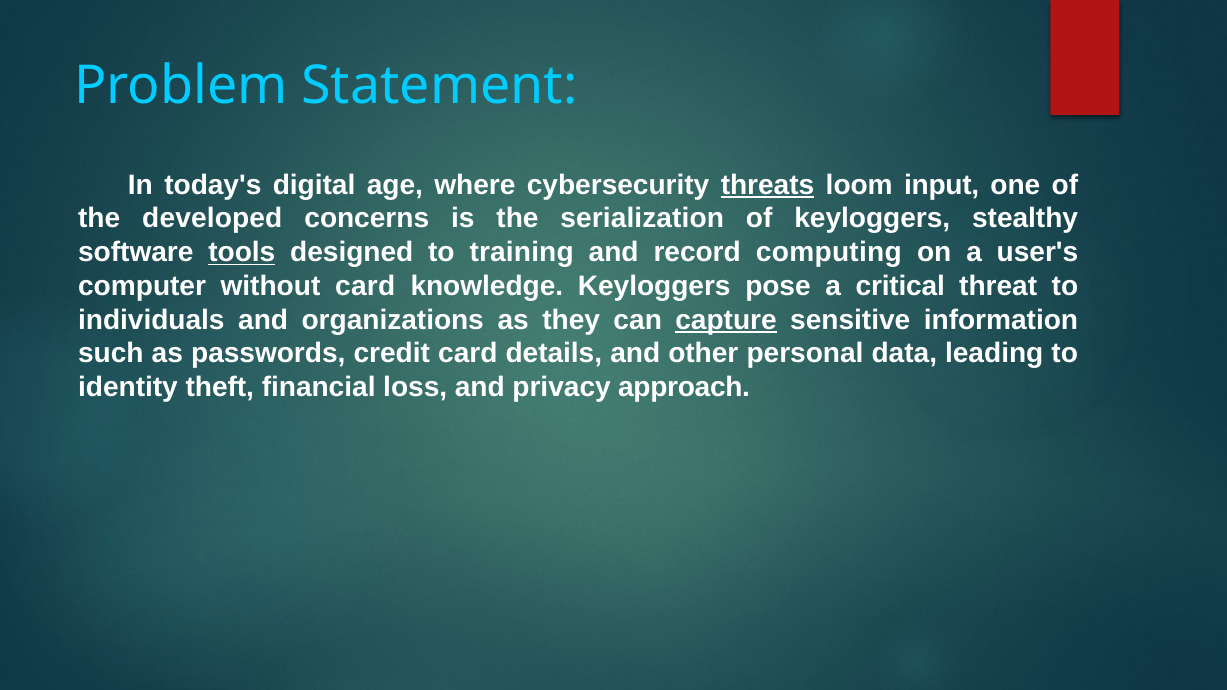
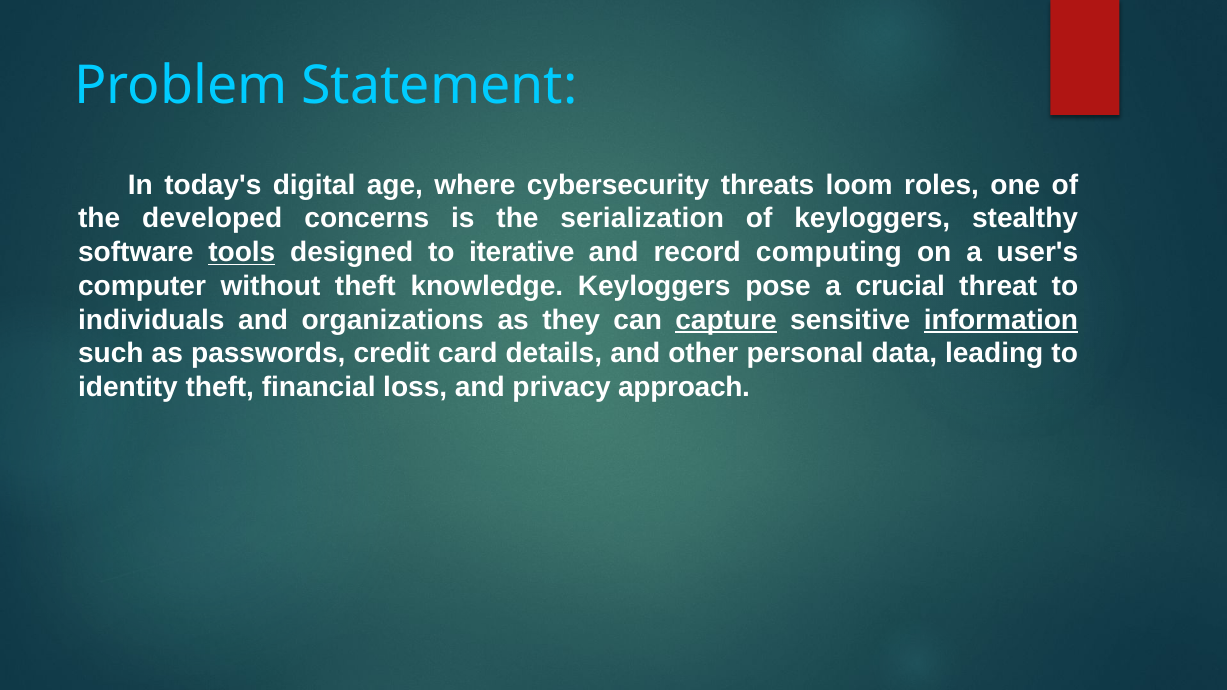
threats underline: present -> none (768, 185)
input: input -> roles (942, 185)
training: training -> iterative (522, 252)
without card: card -> theft (365, 286)
critical: critical -> crucial (900, 286)
information underline: none -> present (1001, 320)
